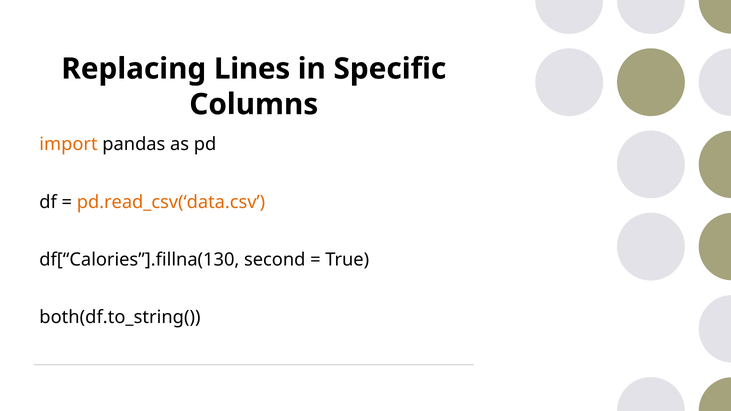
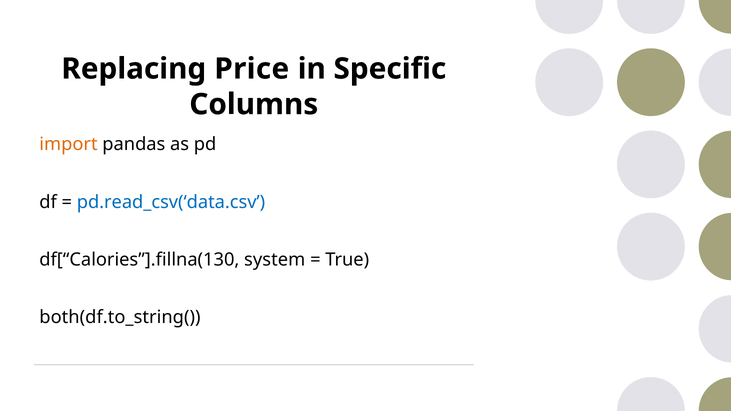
Lines: Lines -> Price (252, 69)
pd.read_csv(‘data.csv colour: orange -> blue (171, 202)
second: second -> system (275, 260)
